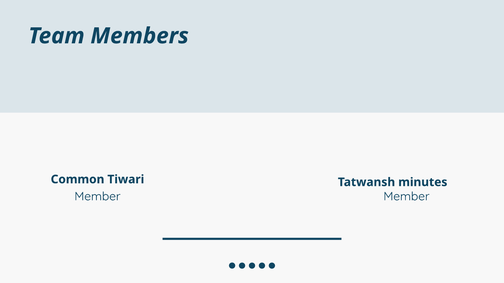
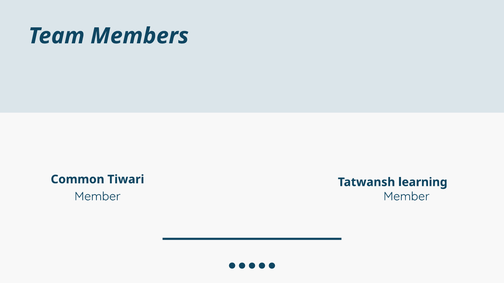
minutes: minutes -> learning (423, 182)
